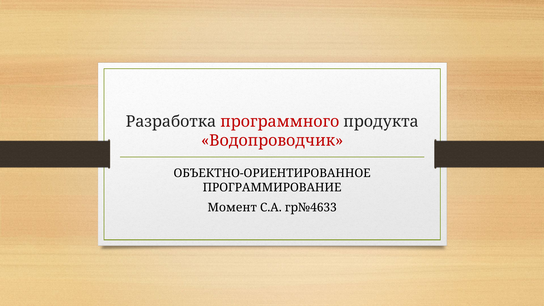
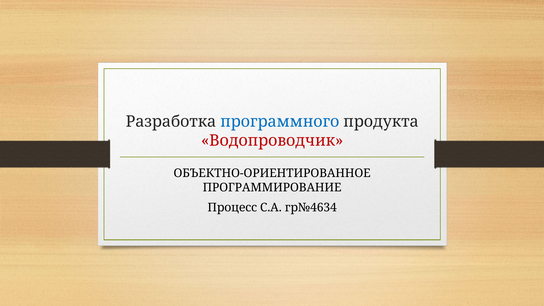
программного colour: red -> blue (280, 122)
Момент: Момент -> Процесс (232, 208)
гр№4633: гр№4633 -> гр№4634 (311, 208)
